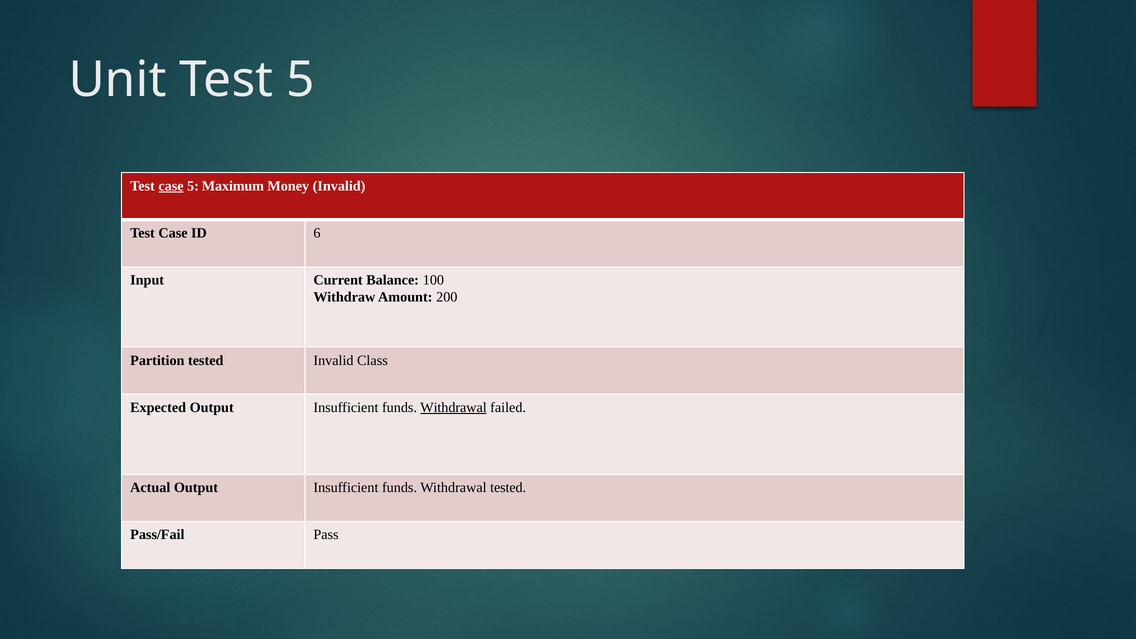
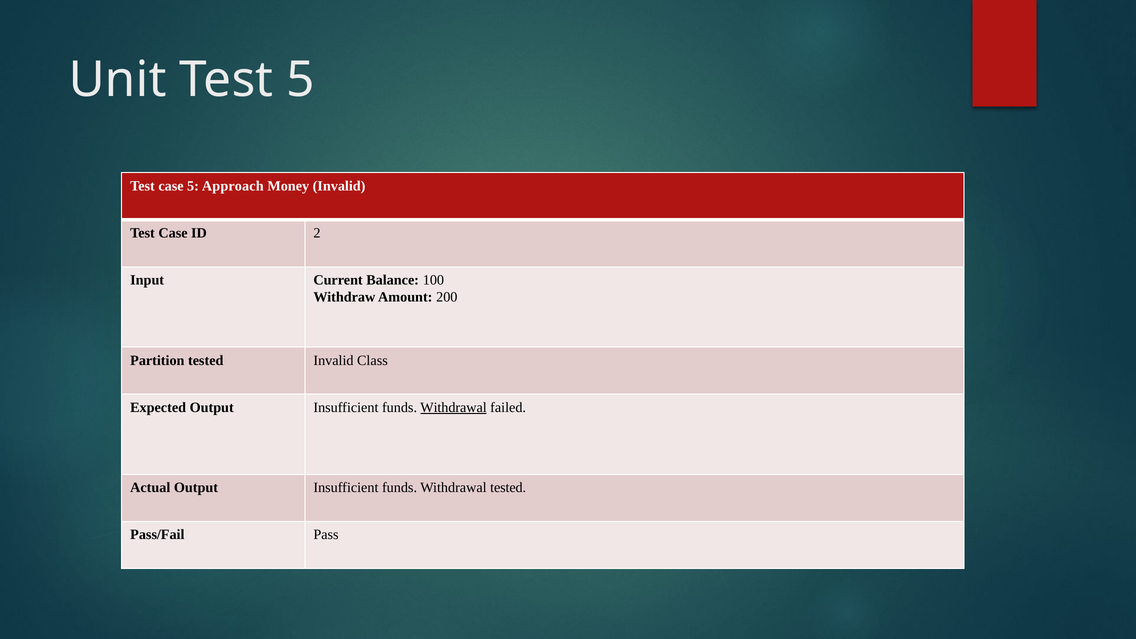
case underline: present -> none (171, 186)
Maximum: Maximum -> Approach (233, 186)
6: 6 -> 2 (317, 233)
